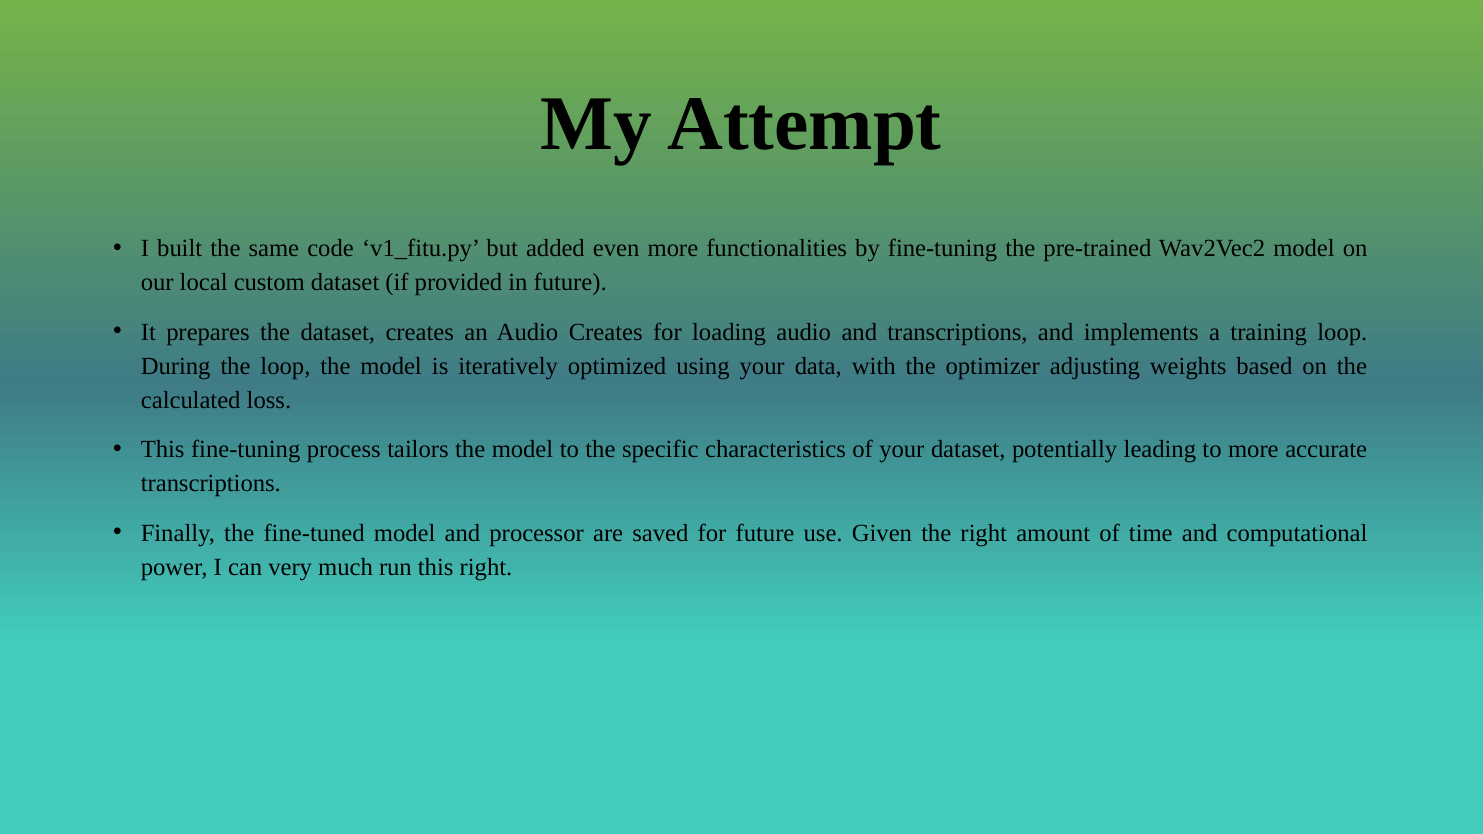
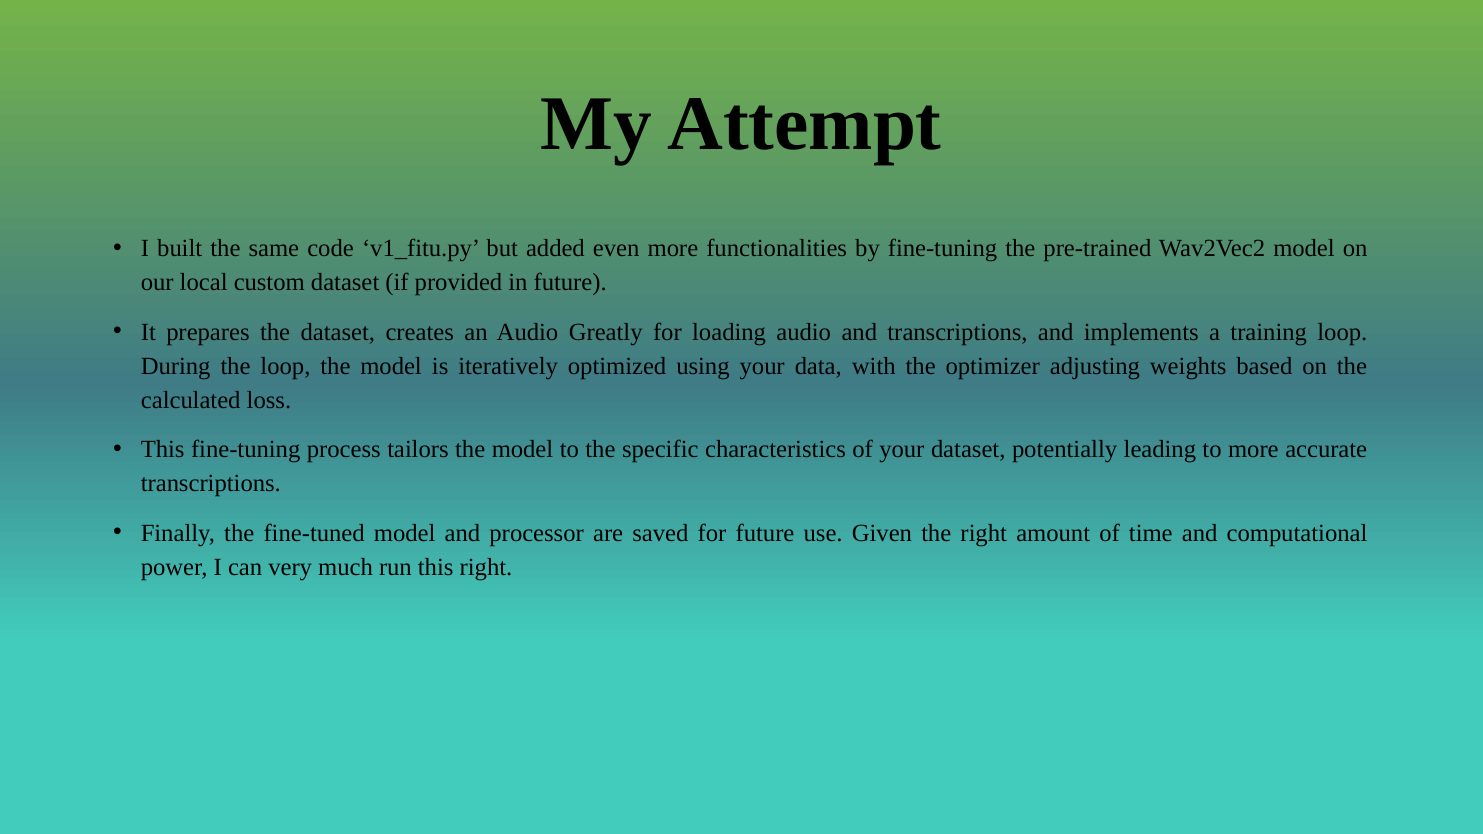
Audio Creates: Creates -> Greatly (606, 332)
